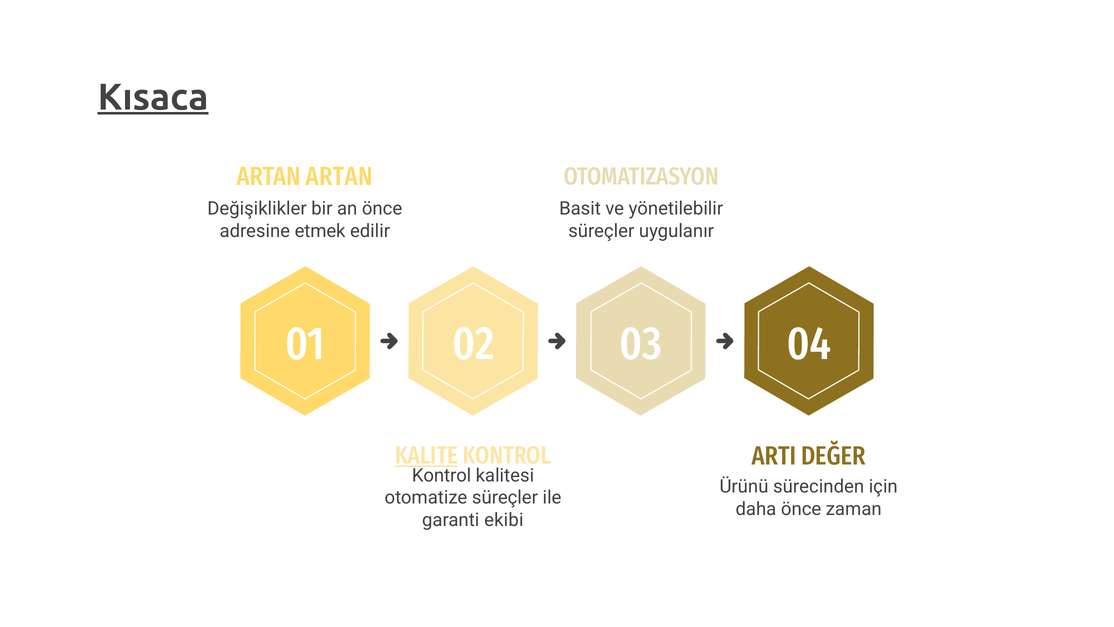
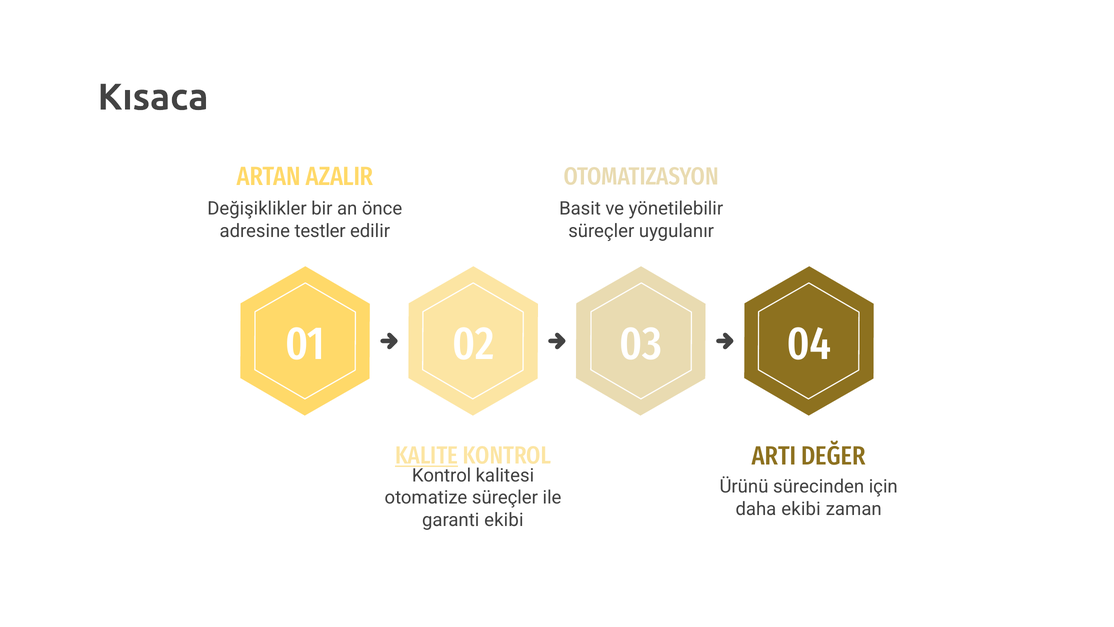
Kısaca underline: present -> none (153, 97)
ARTAN ARTAN: ARTAN -> AZALIR (340, 177)
etmek: etmek -> testler (320, 231)
daha önce: önce -> ekibi (801, 509)
